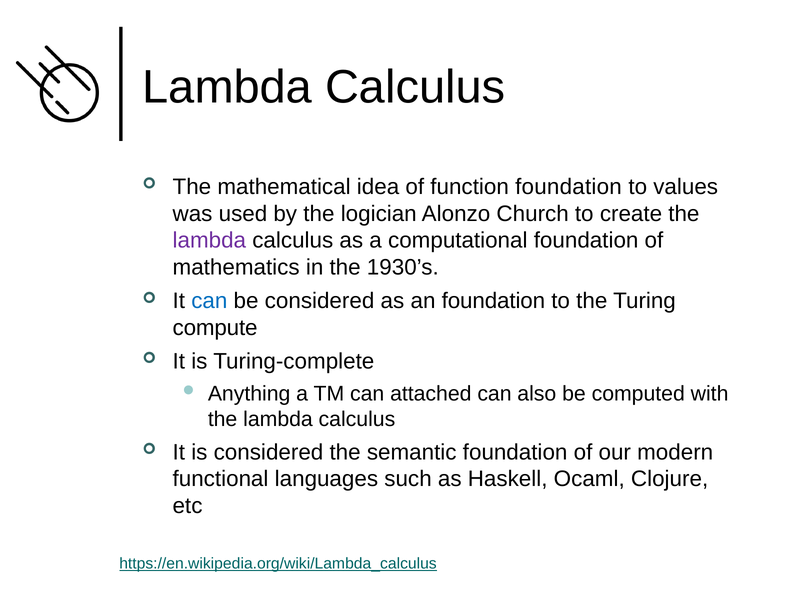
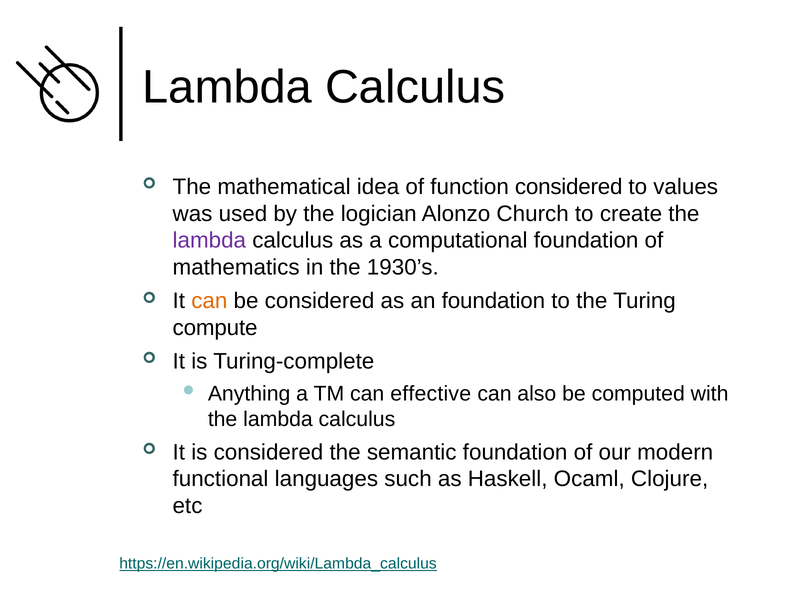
function foundation: foundation -> considered (569, 187)
can colour: blue -> orange (209, 301)
attached: attached -> effective (431, 394)
